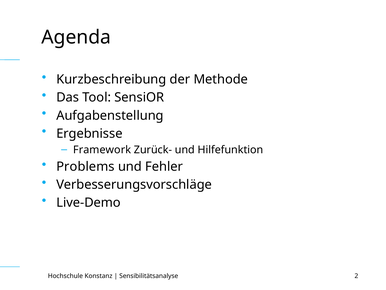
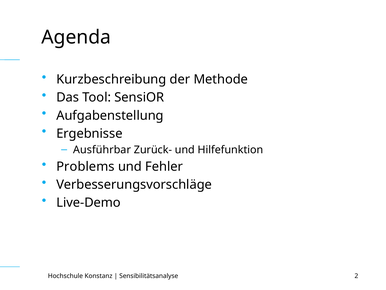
Framework: Framework -> Ausführbar (102, 149)
